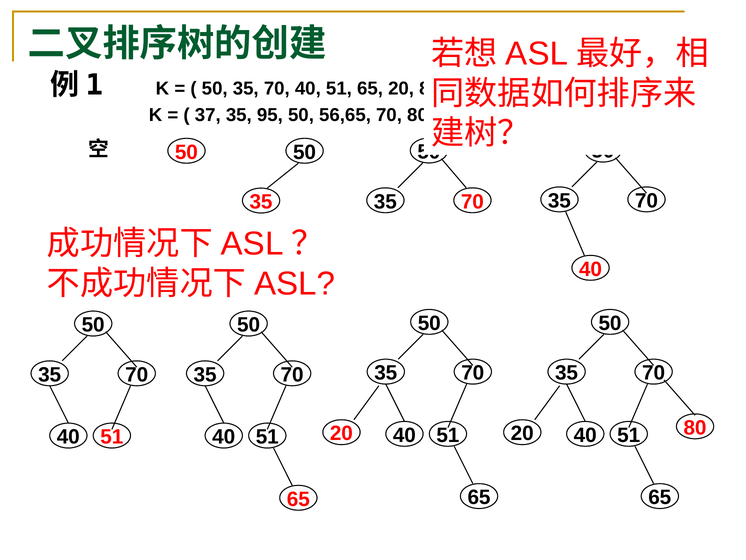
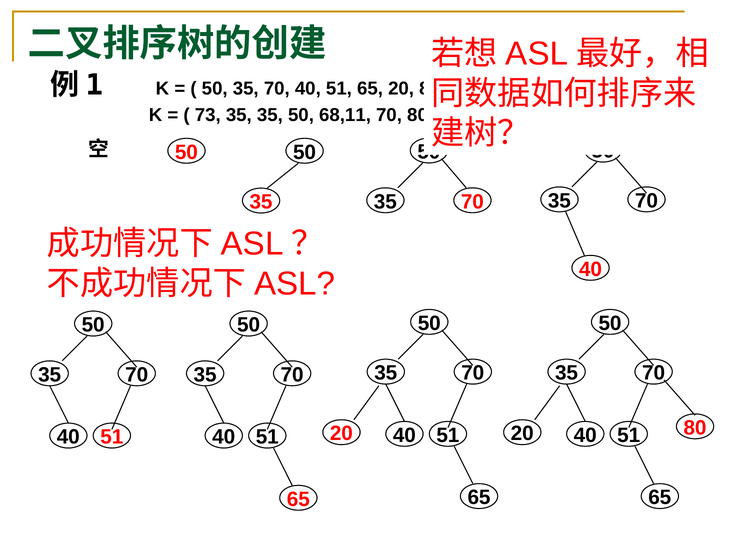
37: 37 -> 73 (208, 115)
35 95: 95 -> 35 (270, 115)
56,65: 56,65 -> 68,11 (345, 115)
